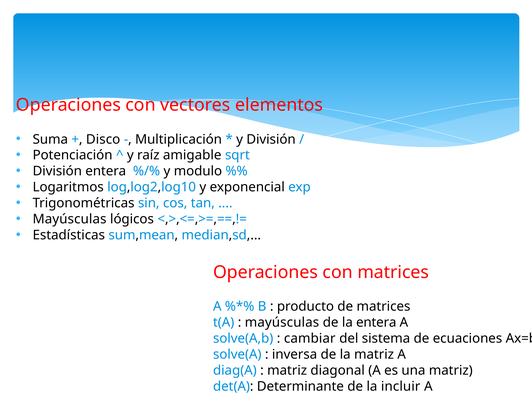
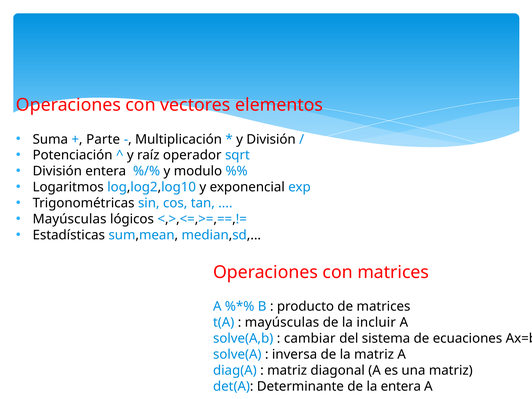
Disco: Disco -> Parte (103, 139)
amigable: amigable -> operador (192, 155)
la entera: entera -> incluir (376, 322)
la incluir: incluir -> entera (401, 386)
